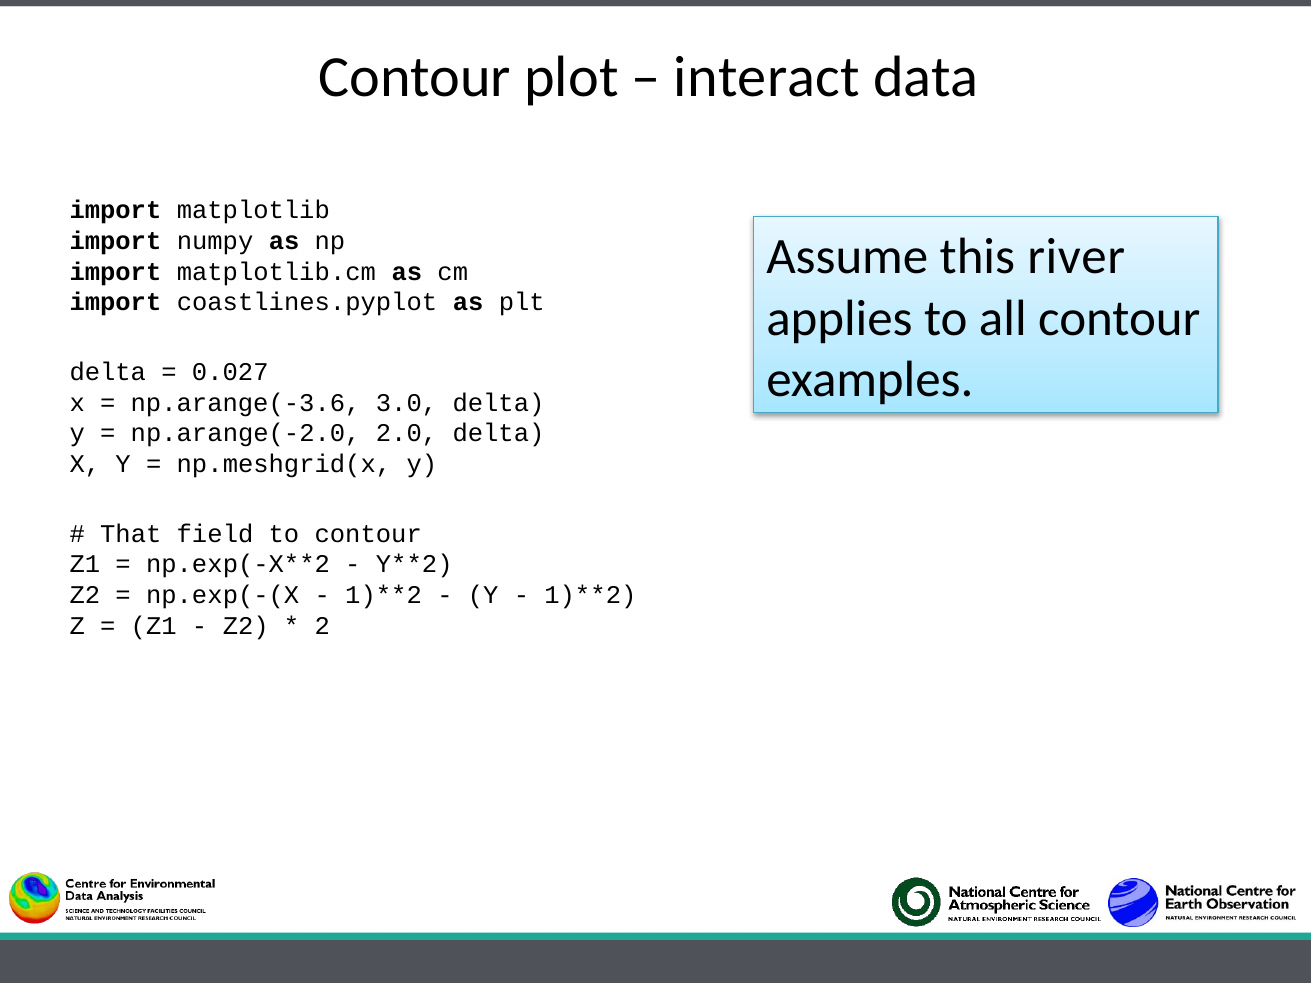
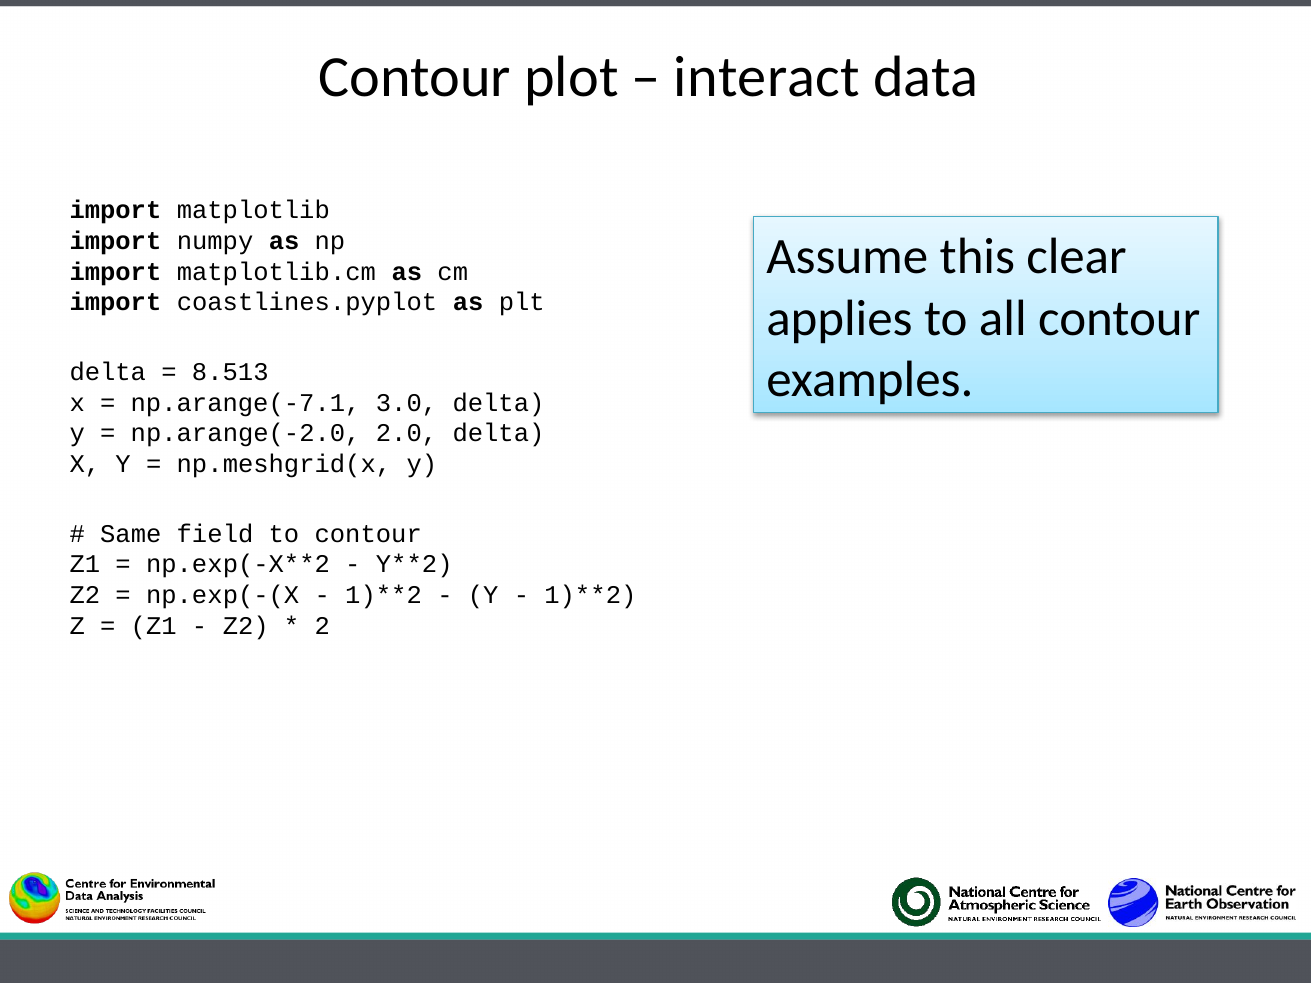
river: river -> clear (1077, 257)
0.027: 0.027 -> 8.513 (230, 372)
np.arange(-3.6: np.arange(-3.6 -> np.arange(-7.1 (246, 403)
That: That -> Same (131, 534)
